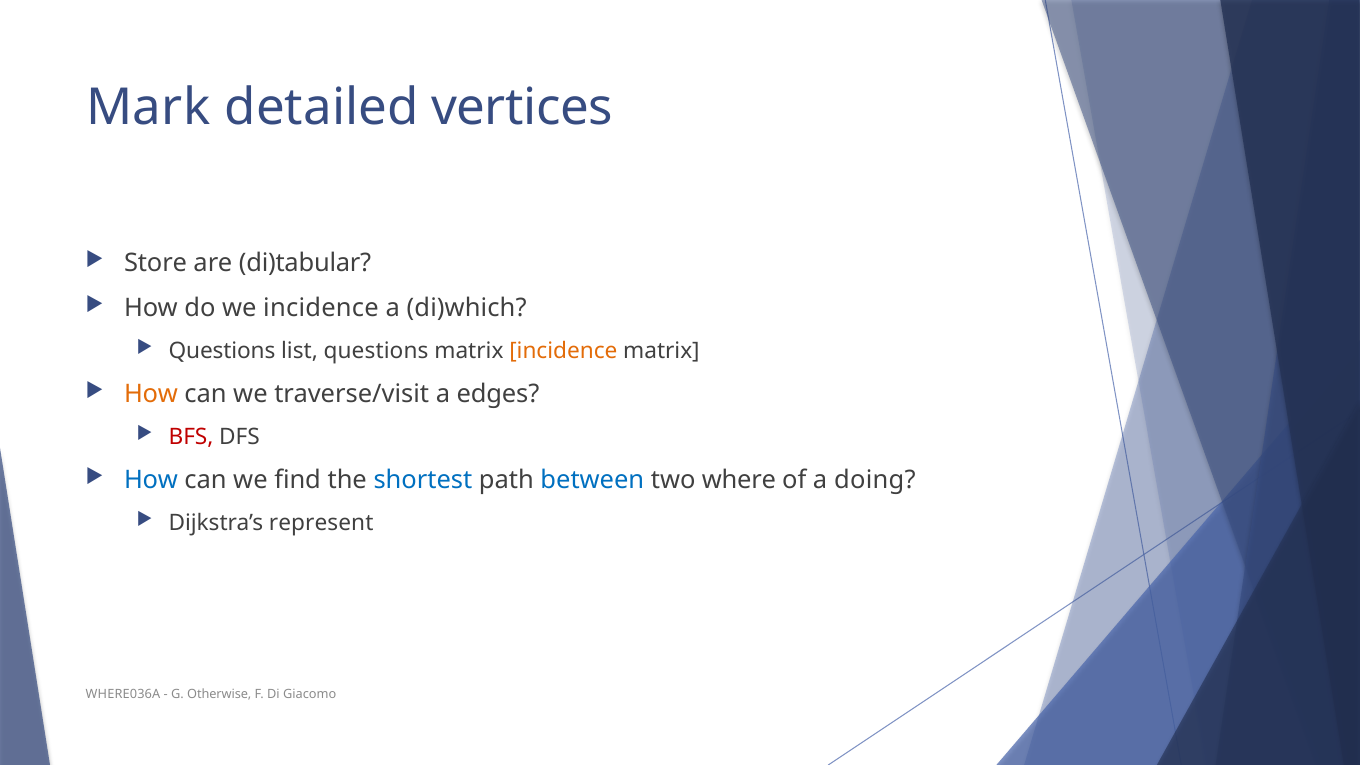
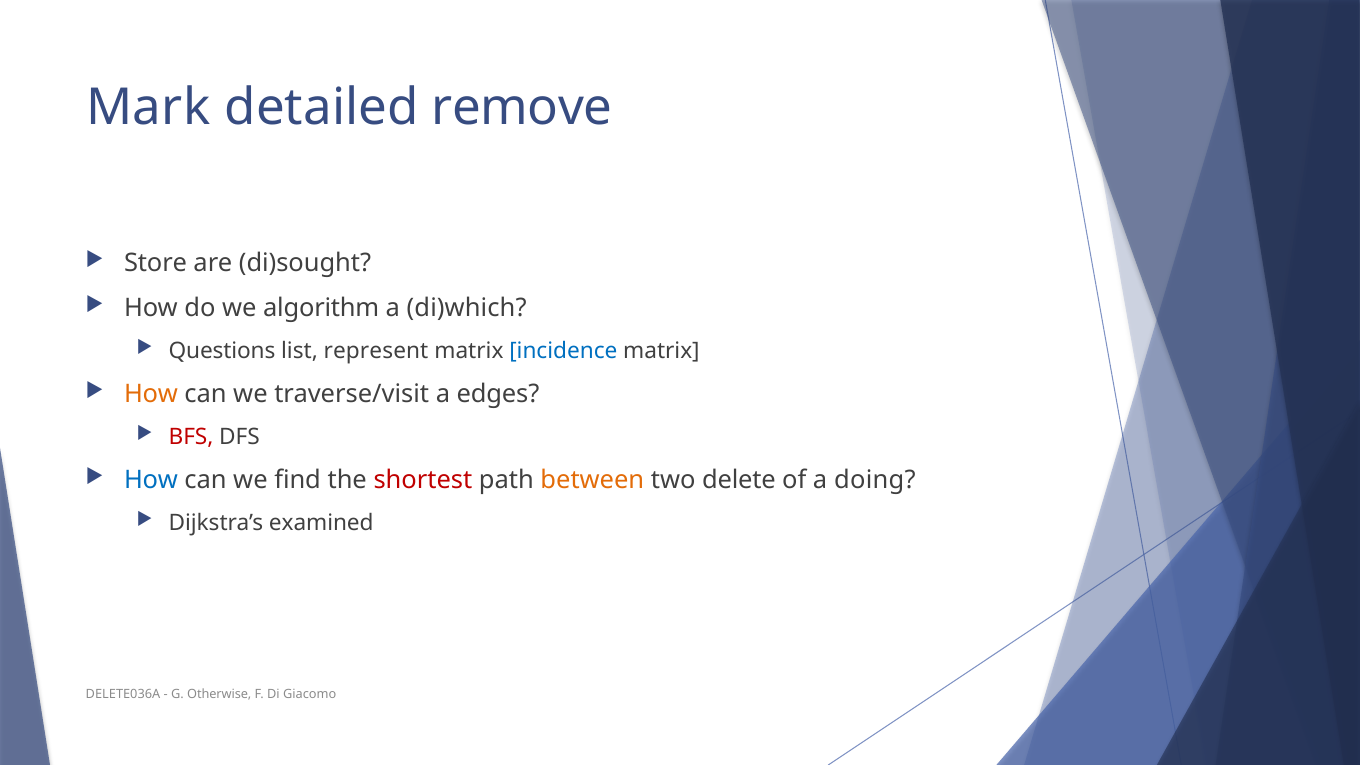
vertices: vertices -> remove (522, 107)
di)tabular: di)tabular -> di)sought (305, 263)
we incidence: incidence -> algorithm (321, 308)
list questions: questions -> represent (376, 351)
incidence colour: orange -> blue (563, 351)
shortest colour: blue -> red (423, 480)
between colour: blue -> orange (592, 480)
where: where -> delete (739, 480)
represent: represent -> examined (321, 523)
WHERE036A: WHERE036A -> DELETE036A (123, 694)
